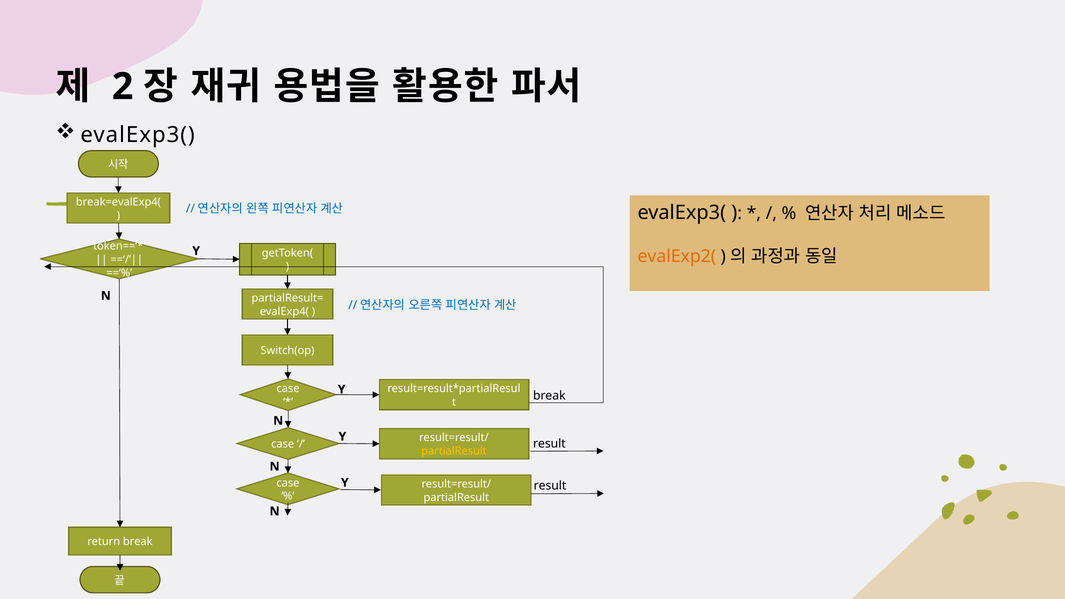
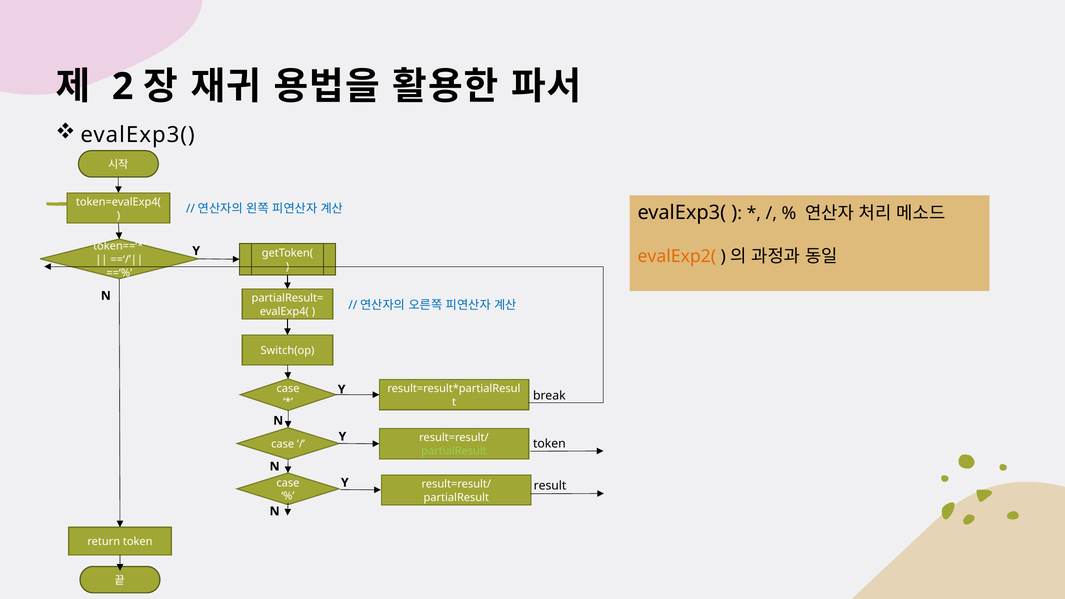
break=evalExp4(: break=evalExp4( -> token=evalExp4( (118, 202)
result: result -> token (549, 444)
partialResult colour: yellow -> light green (454, 451)
return break: break -> token (138, 542)
